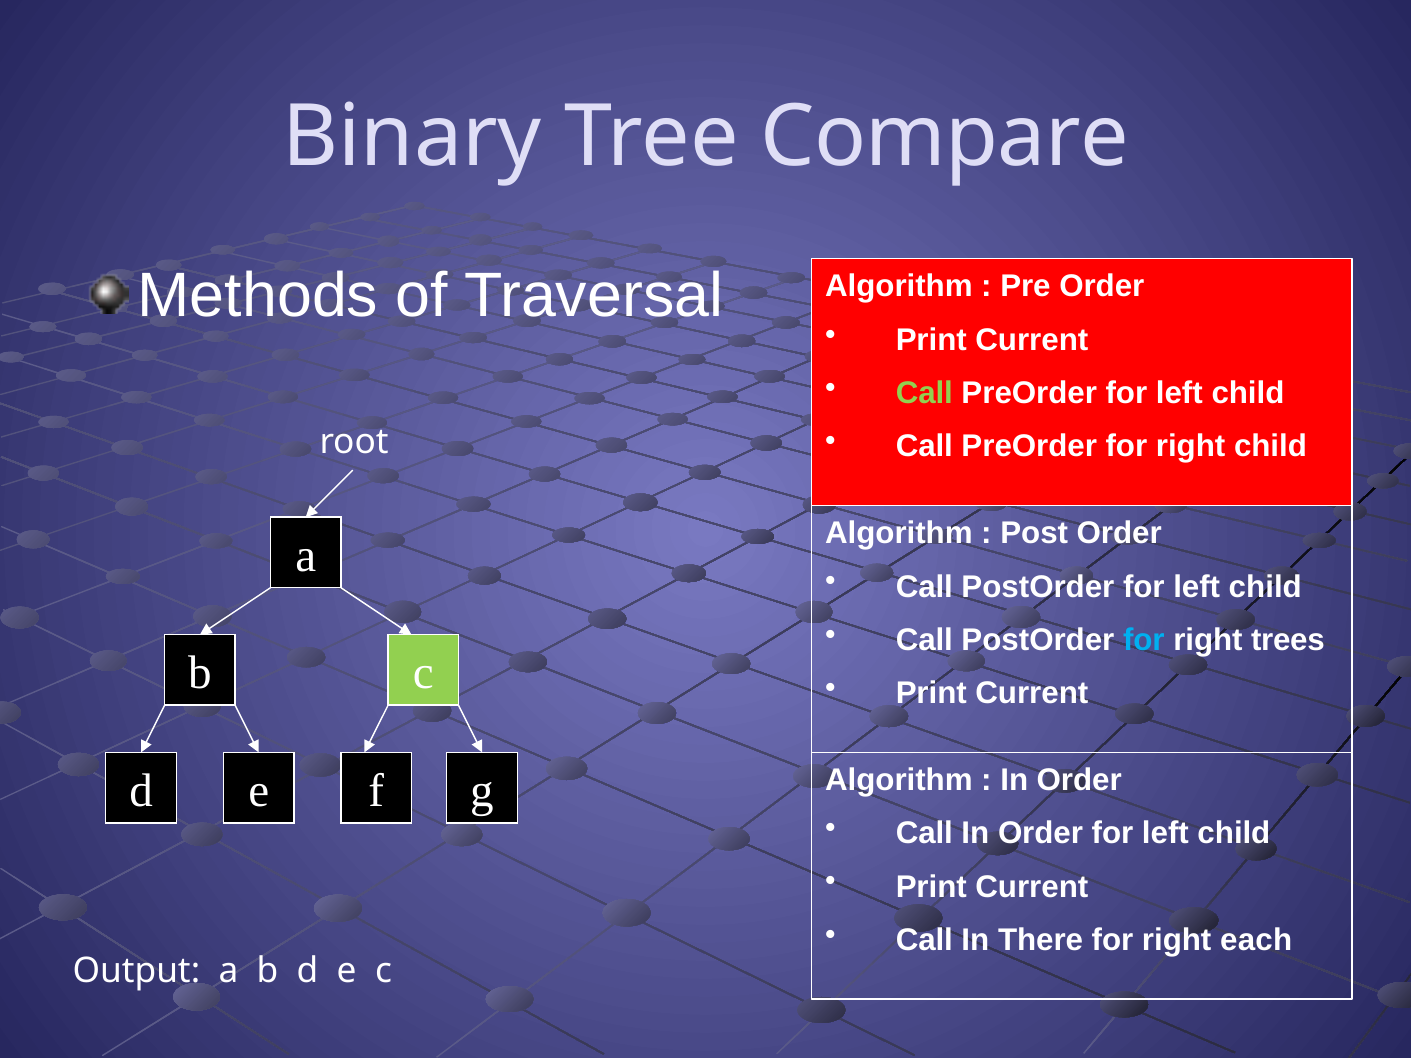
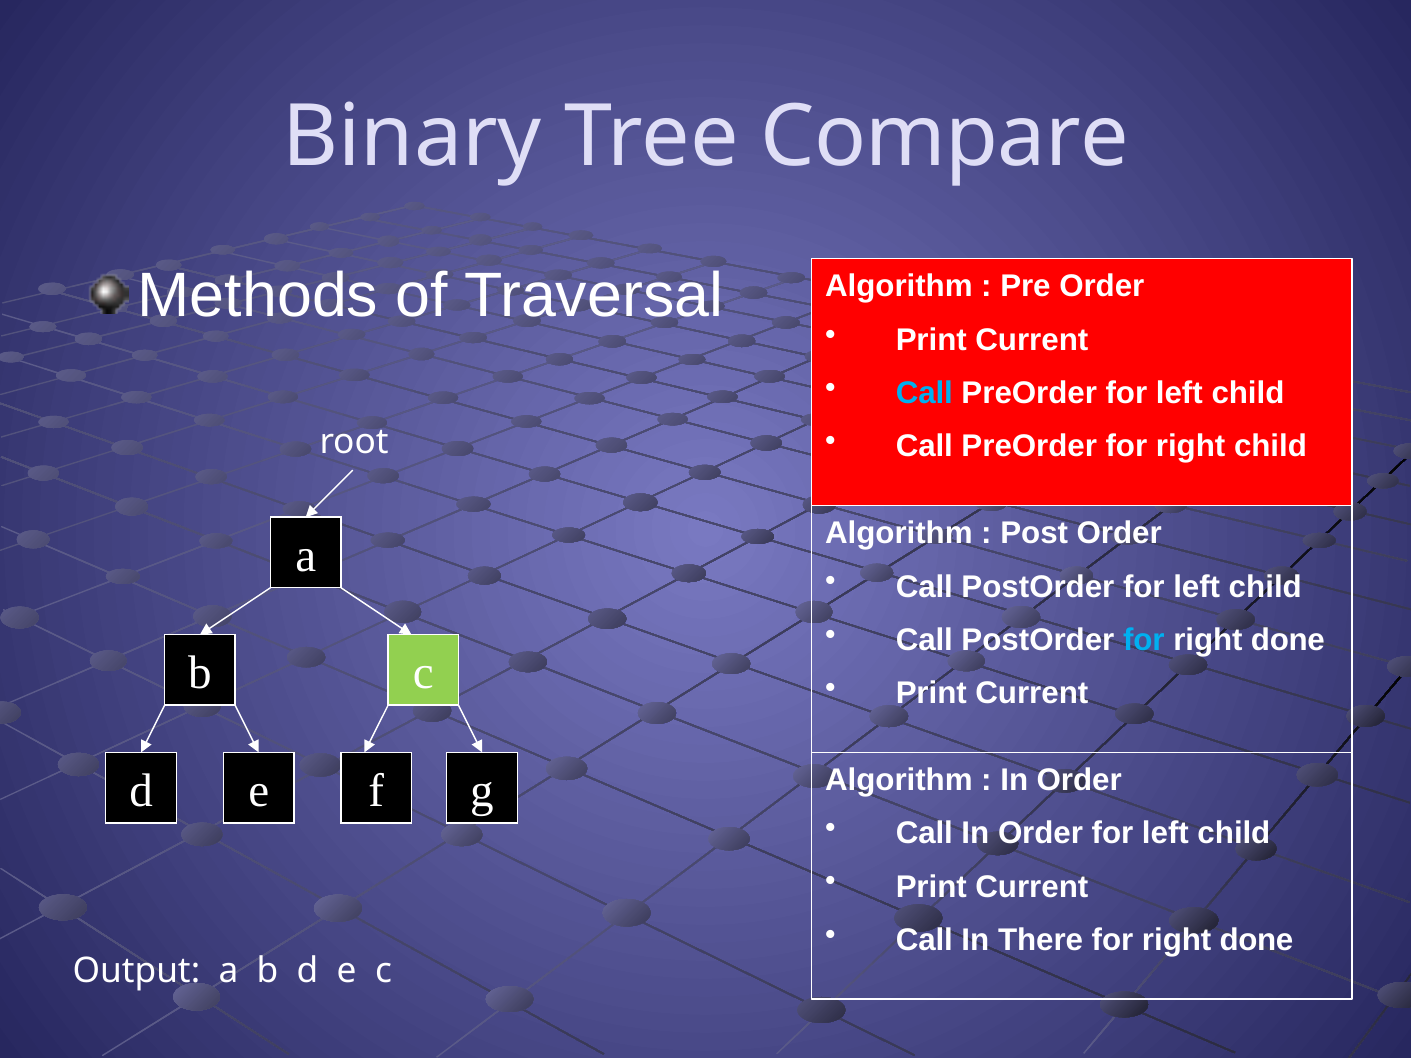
Call colour: light green -> light blue (924, 393)
trees: trees -> done (1288, 640)
each: each -> done (1256, 940)
